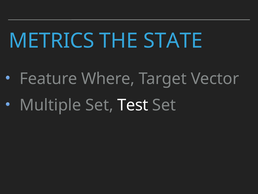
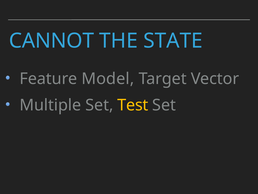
METRICS: METRICS -> CANNOT (52, 41)
Where: Where -> Model (108, 79)
Test colour: white -> yellow (133, 105)
